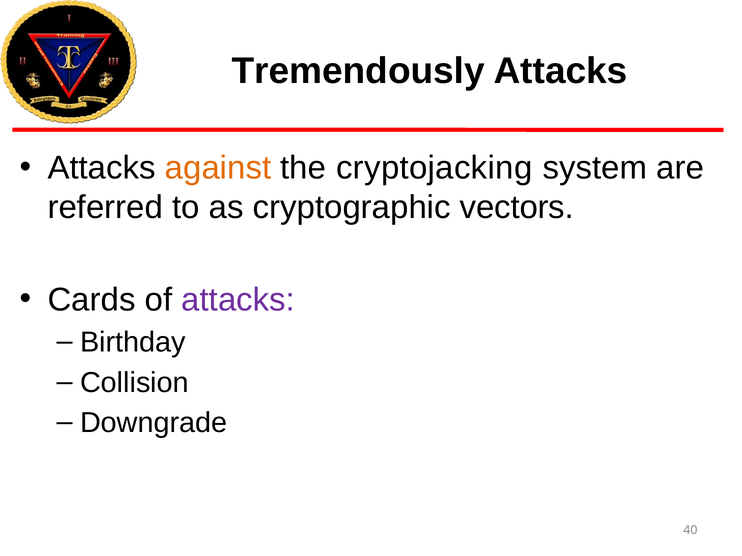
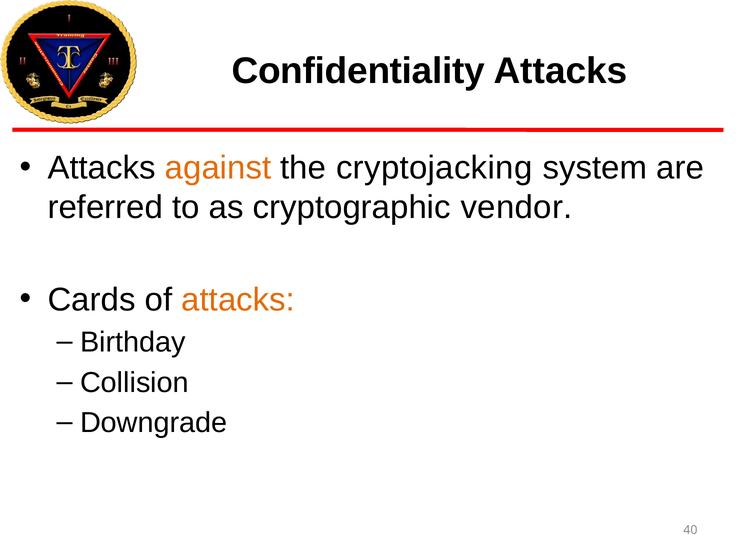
Tremendously: Tremendously -> Confidentiality (358, 71)
vectors: vectors -> vendor (517, 208)
attacks colour: purple -> orange (238, 300)
